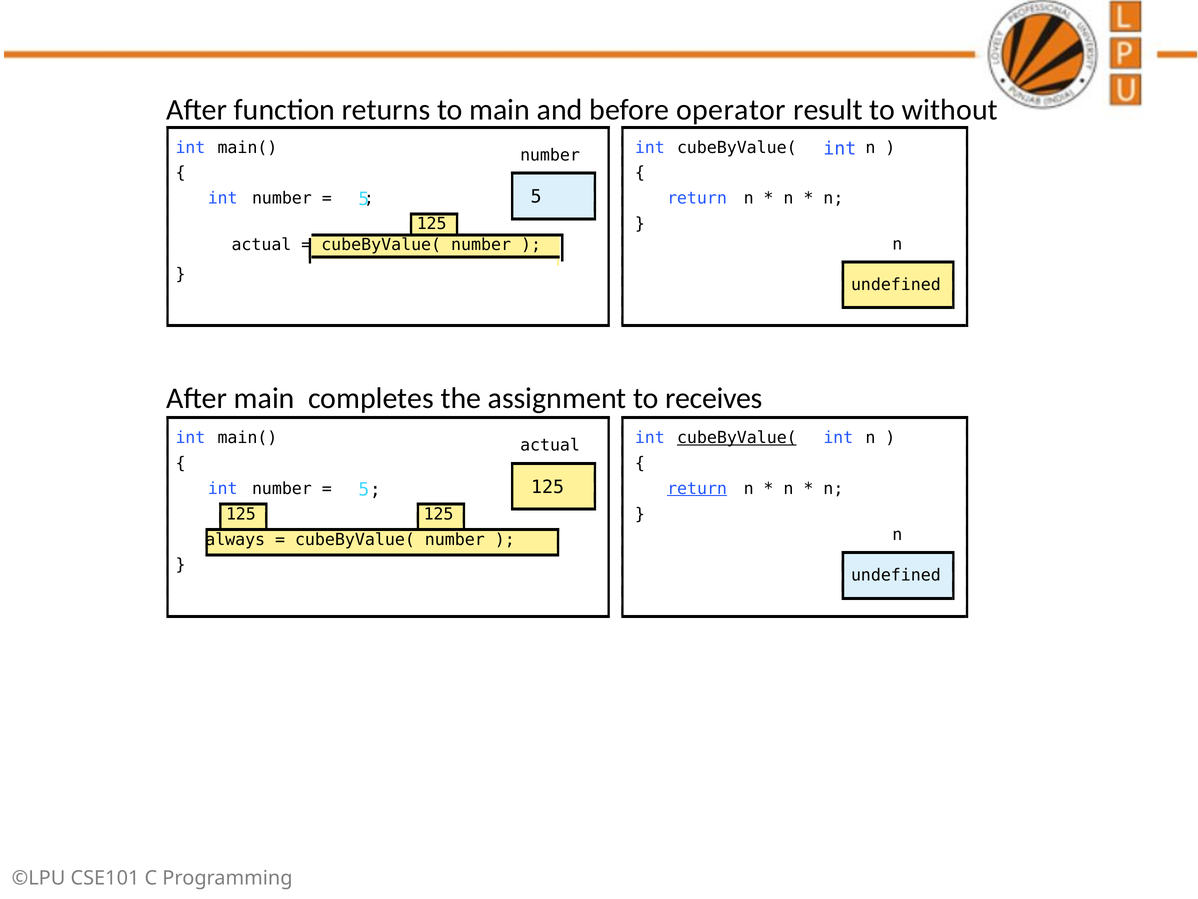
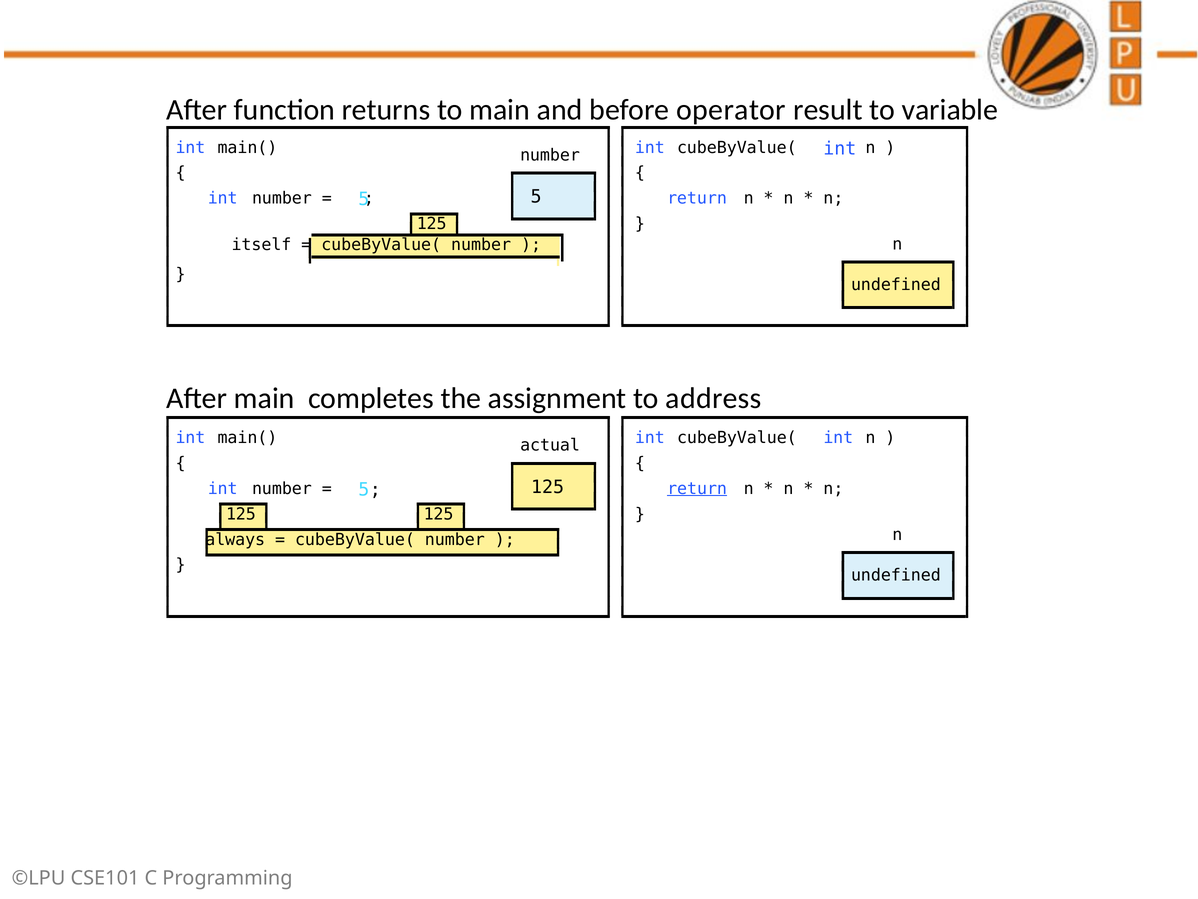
without: without -> variable (950, 110)
actual: actual -> itself (261, 245)
receives: receives -> address (714, 398)
cubeByValue( underline: present -> none (737, 437)
